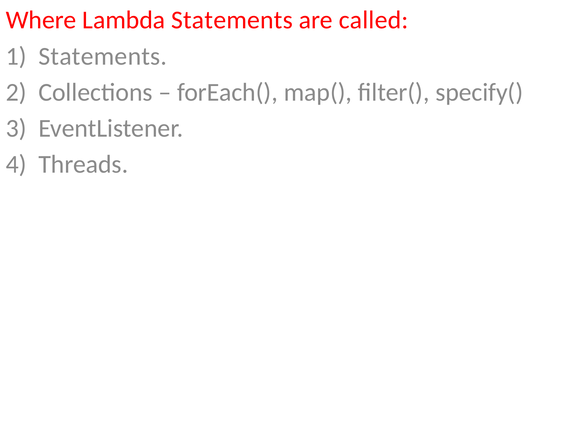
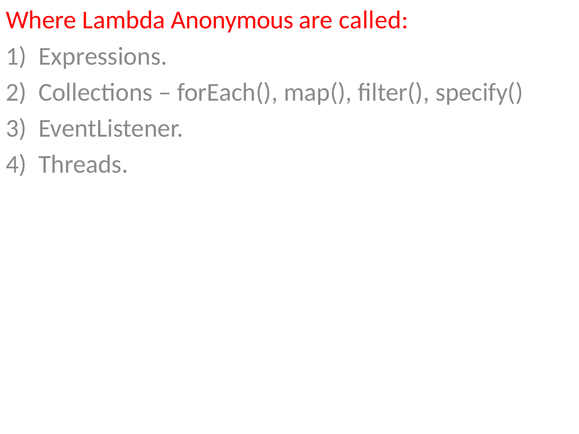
Lambda Statements: Statements -> Anonymous (232, 20)
Statements: Statements -> Expressions (103, 56)
